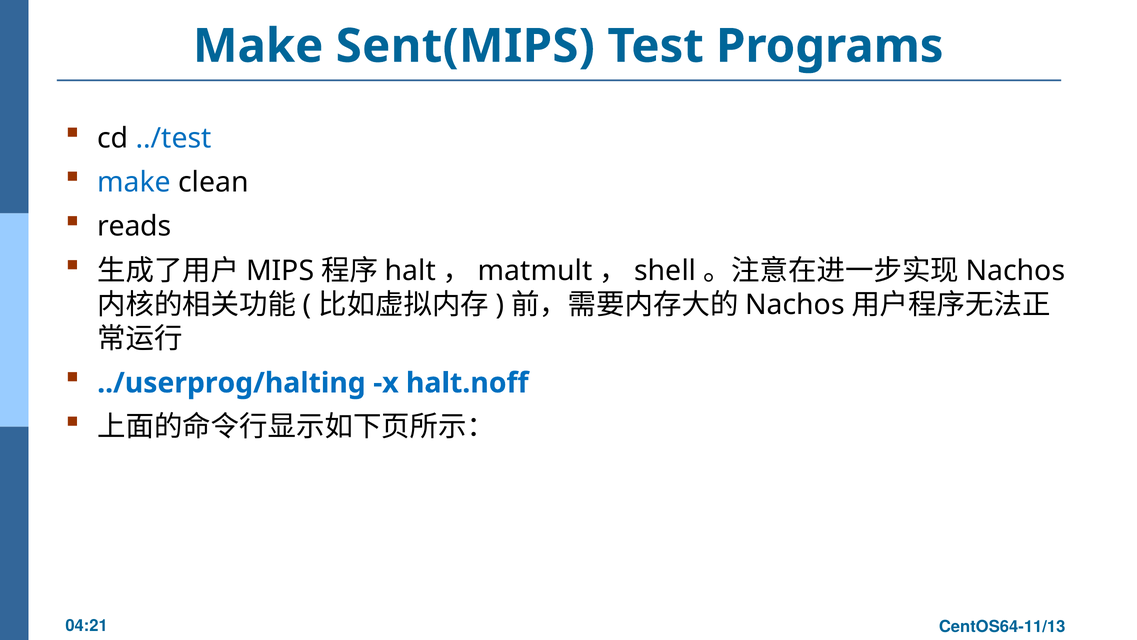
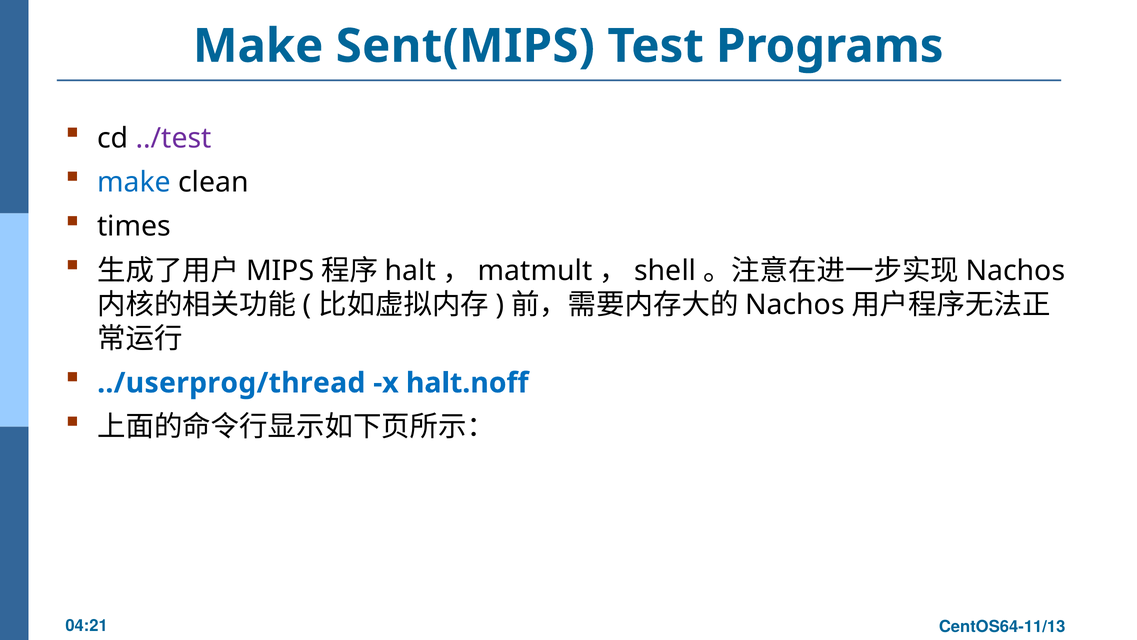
../test colour: blue -> purple (174, 138)
reads: reads -> times (134, 226)
../userprog/halting: ../userprog/halting -> ../userprog/thread (231, 383)
